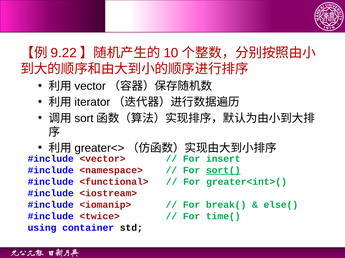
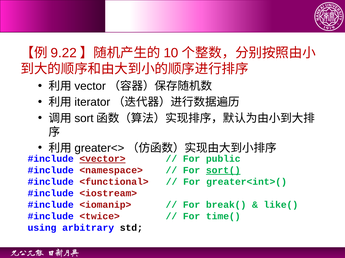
<vector> underline: none -> present (102, 159)
insert: insert -> public (223, 159)
else(: else( -> like( (281, 205)
container: container -> arbitrary (88, 228)
